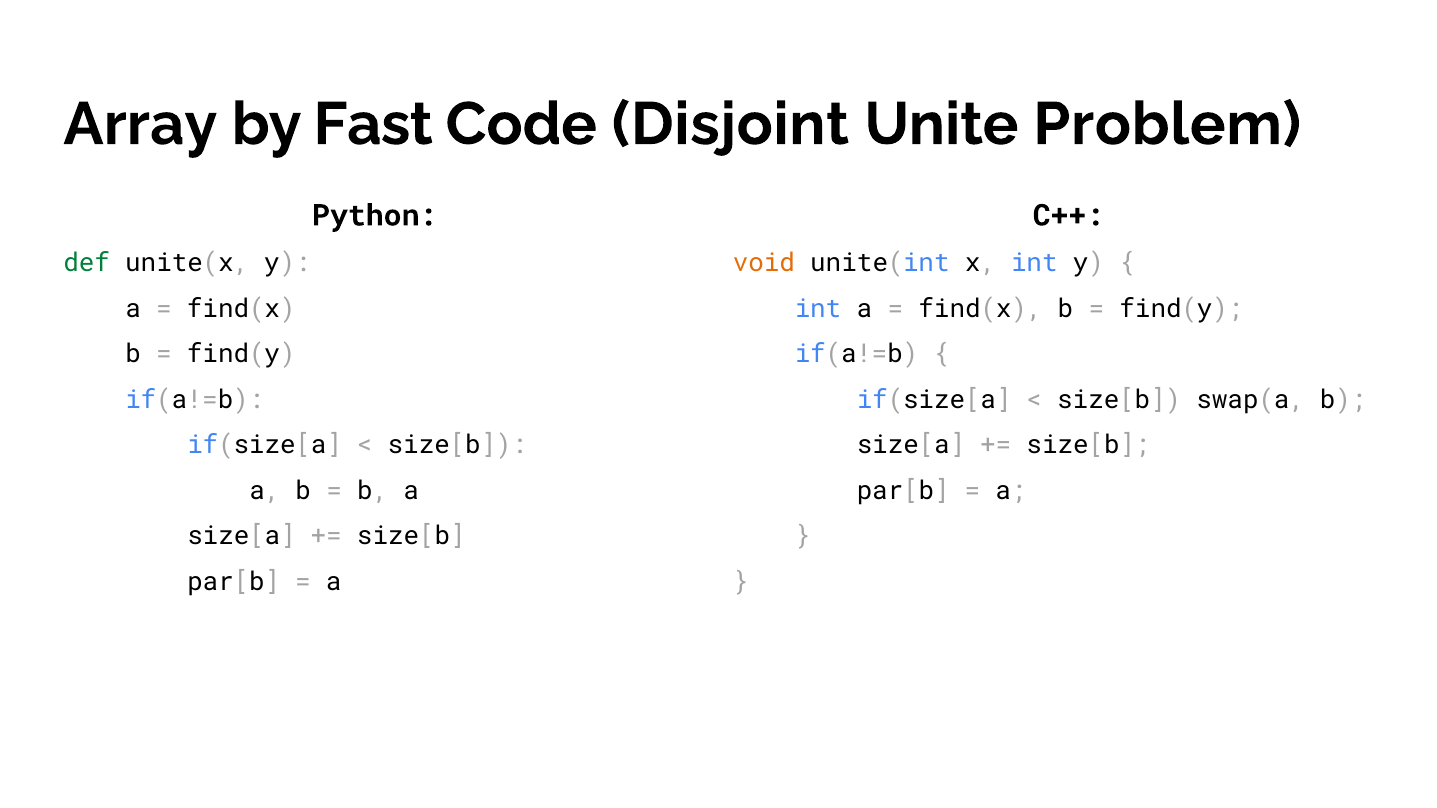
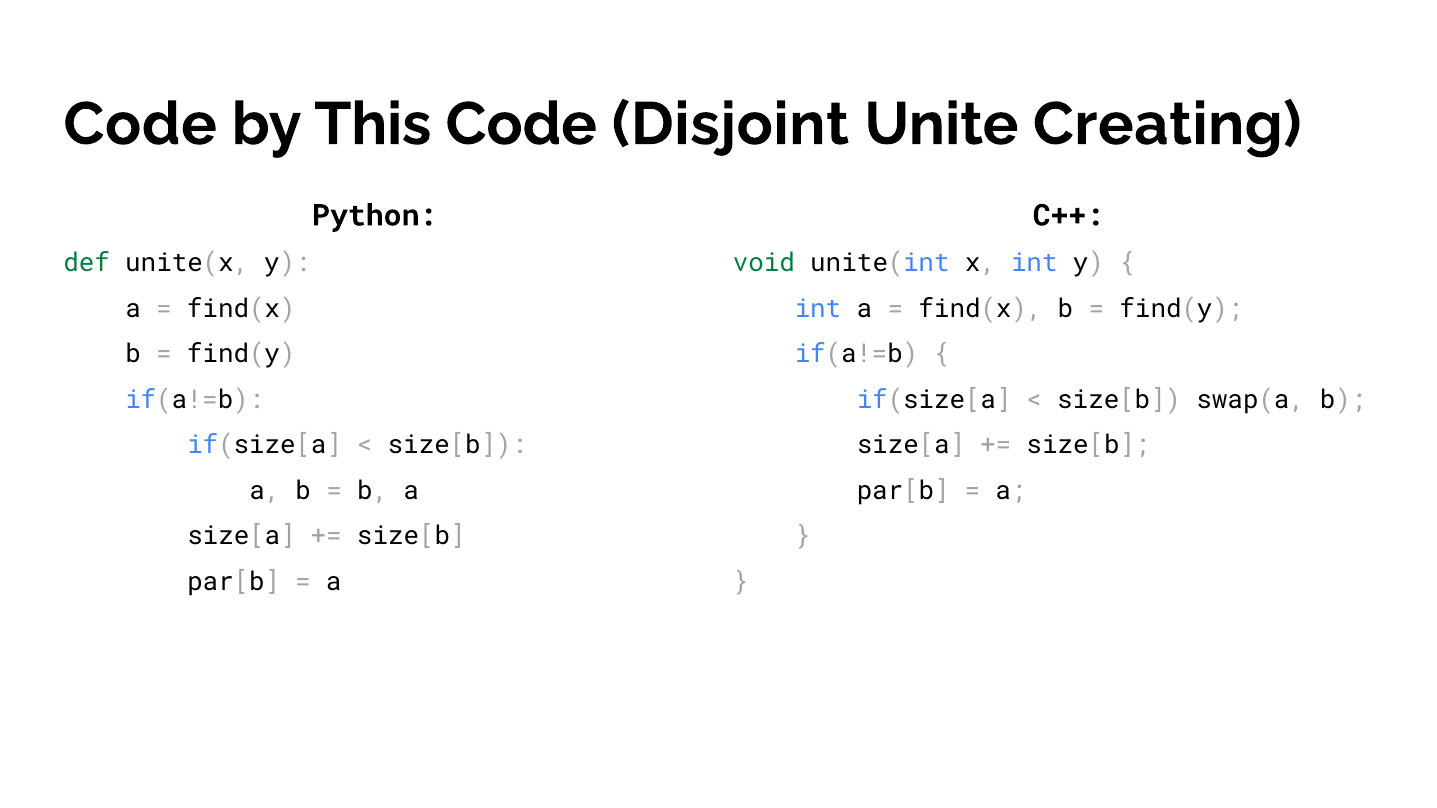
Array: Array -> Code (140, 124)
Fast: Fast -> This (373, 124)
Problem: Problem -> Creating (1167, 124)
void colour: orange -> green (764, 263)
